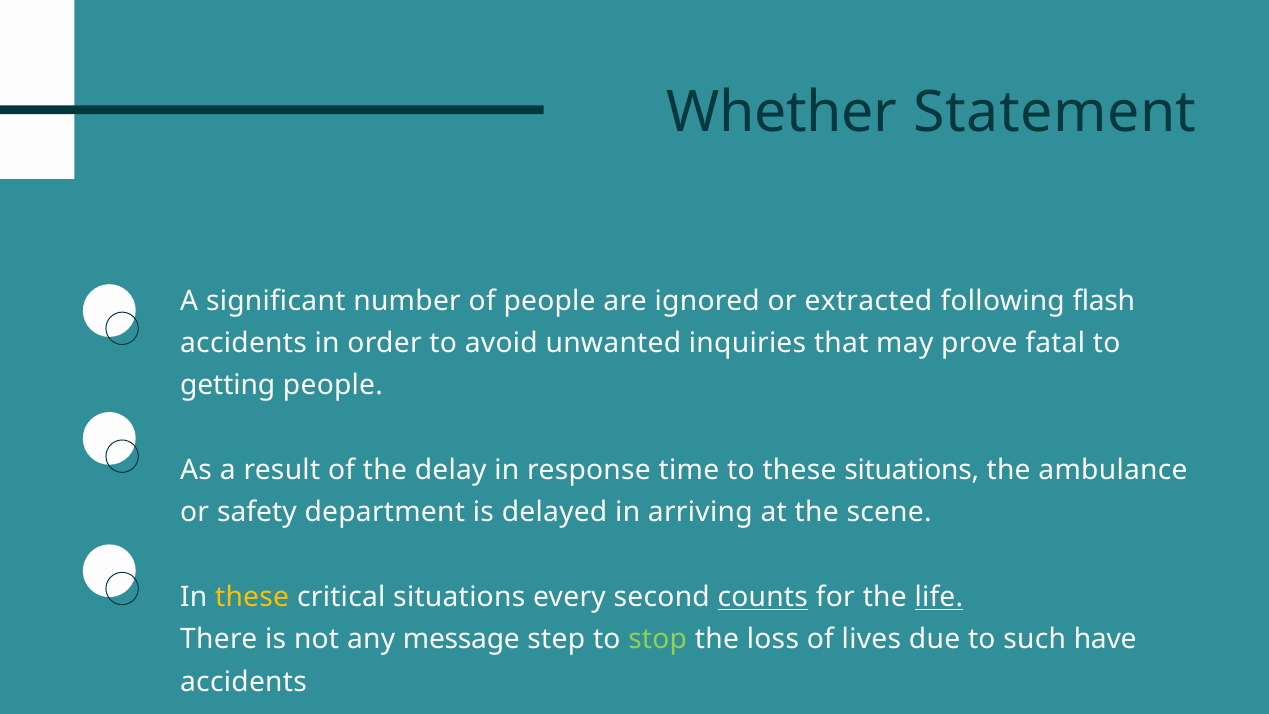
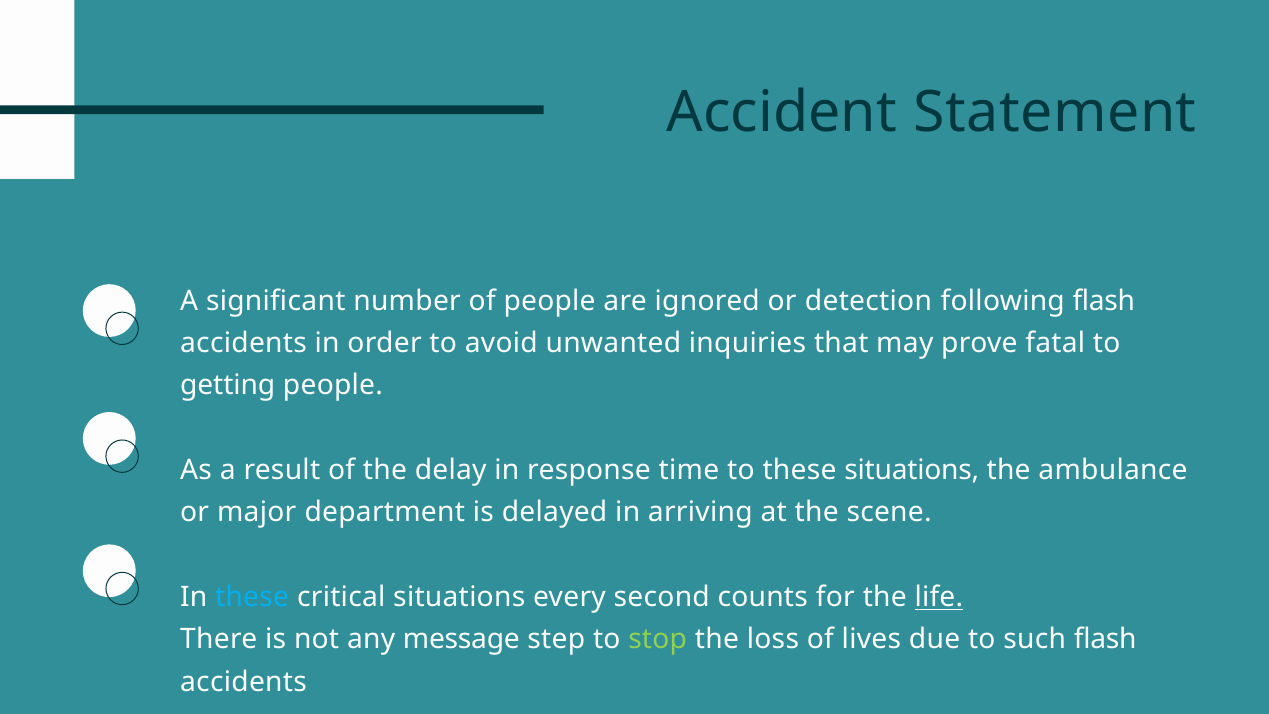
Whether: Whether -> Accident (782, 113)
extracted: extracted -> detection (868, 301)
safety: safety -> major (257, 513)
these colour: yellow -> light blue (252, 597)
counts underline: present -> none (763, 597)
such have: have -> flash (1105, 639)
